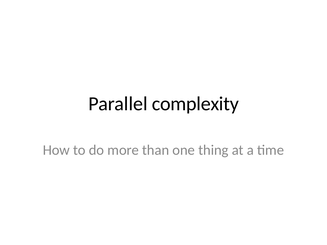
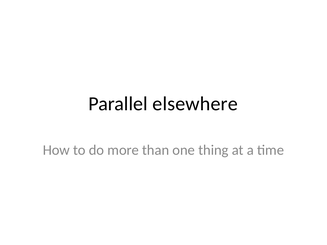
complexity: complexity -> elsewhere (195, 104)
